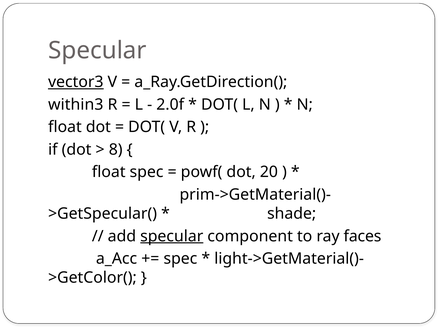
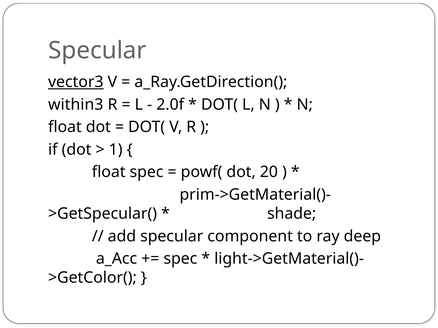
8: 8 -> 1 (116, 150)
specular underline: present -> none (172, 236)
faces: faces -> deep (362, 236)
